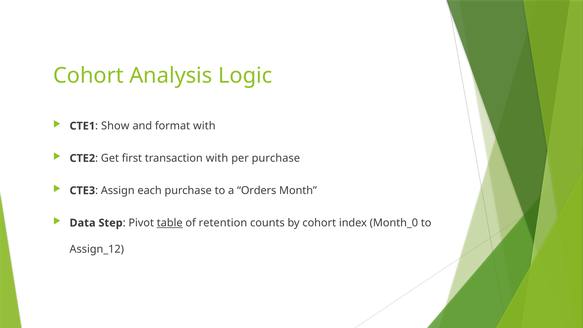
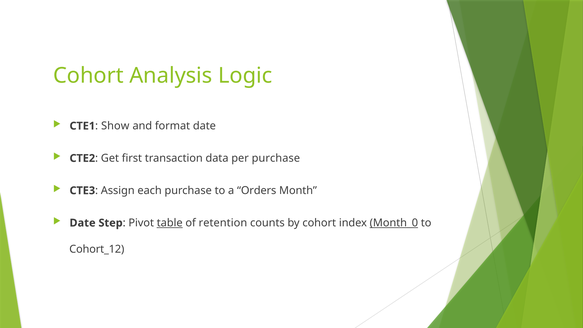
format with: with -> date (204, 126)
transaction with: with -> data (217, 158)
Data: Data -> Date (83, 223)
Month_0 underline: none -> present (394, 223)
Assign_12: Assign_12 -> Cohort_12 (97, 249)
